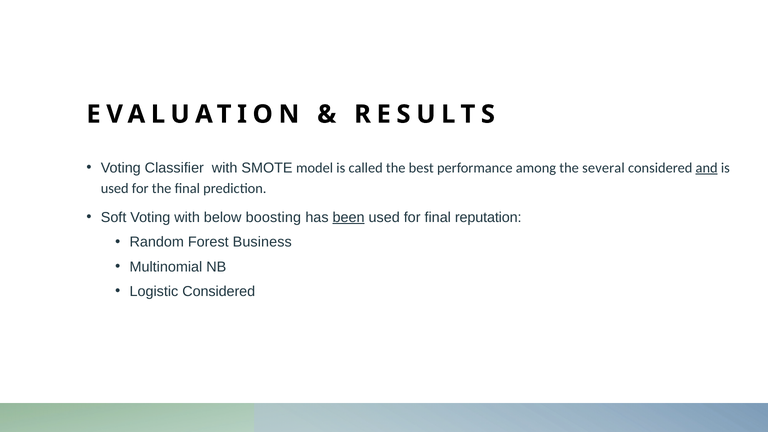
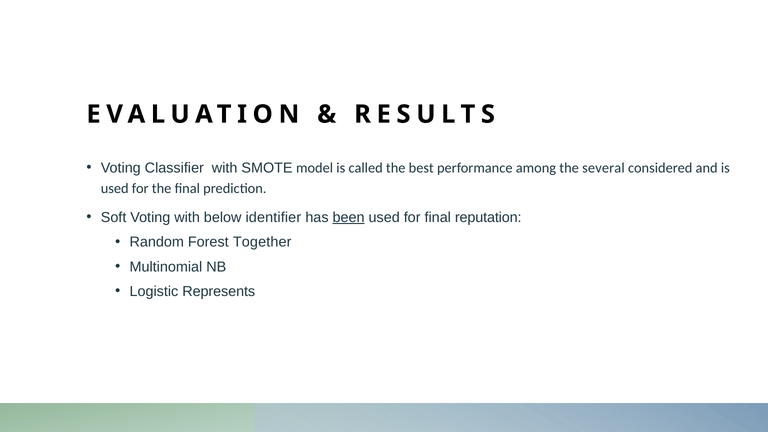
and underline: present -> none (707, 168)
boosting: boosting -> identifier (273, 217)
Business: Business -> Together (262, 242)
Logistic Considered: Considered -> Represents (219, 291)
